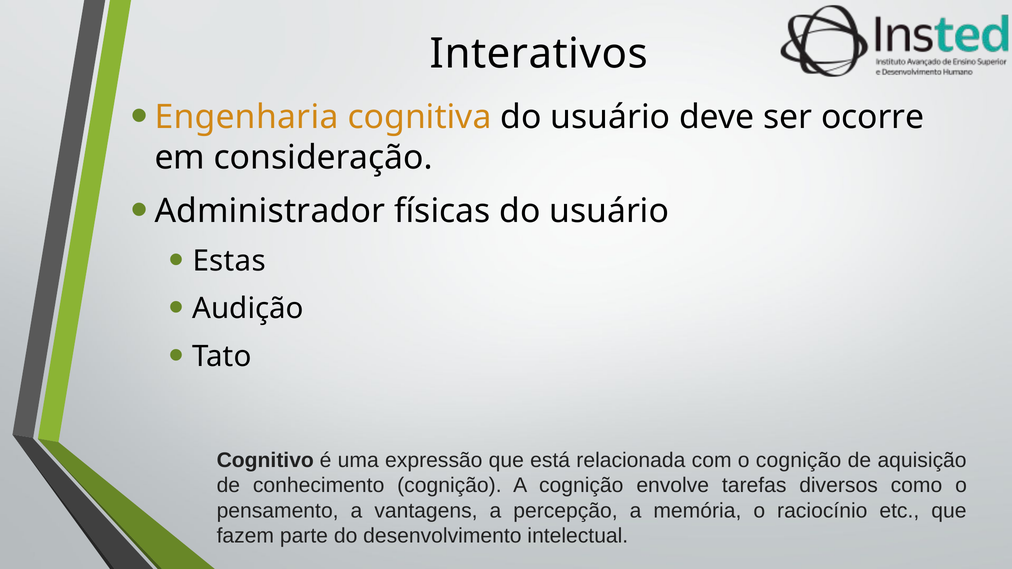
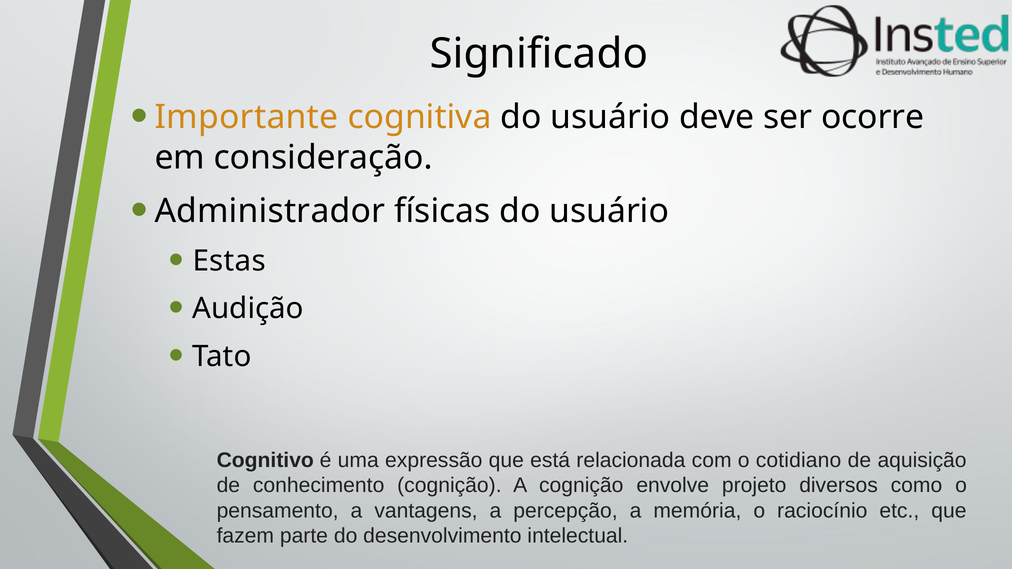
Interativos: Interativos -> Significado (539, 54)
Engenharia: Engenharia -> Importante (247, 117)
o cognição: cognição -> cotidiano (799, 460)
tarefas: tarefas -> projeto (754, 486)
